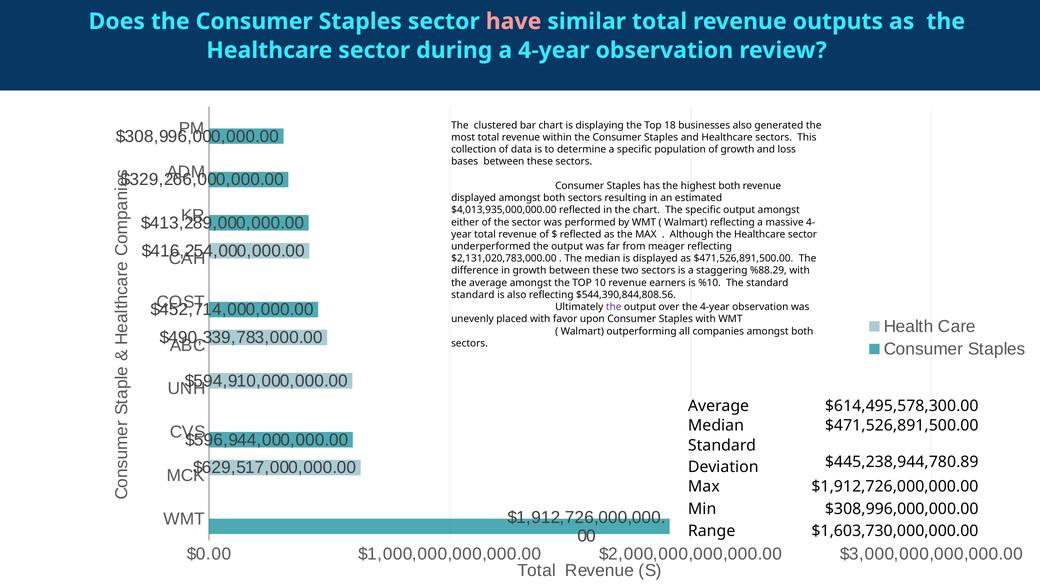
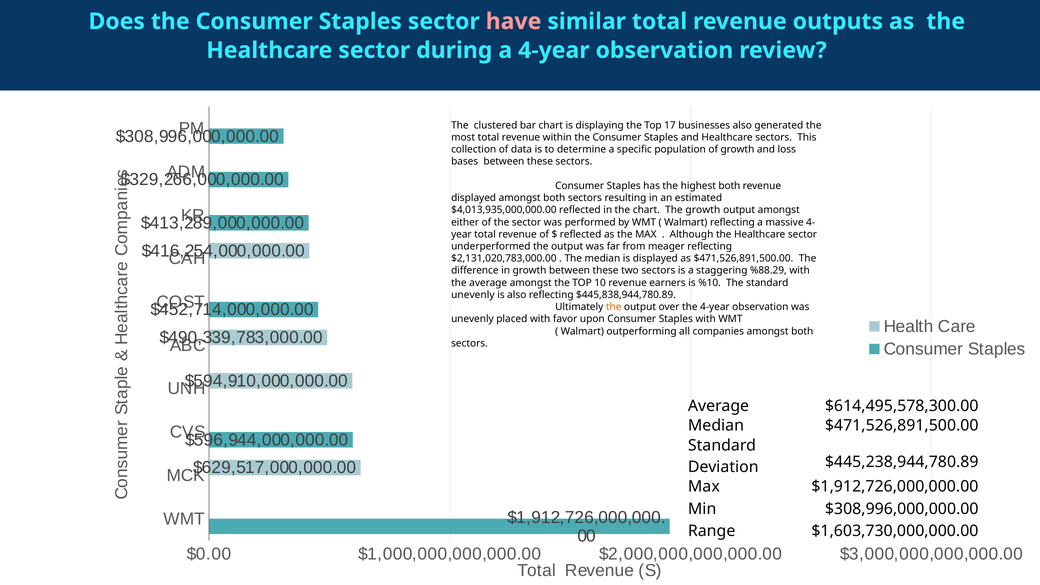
18: 18 -> 17 (670, 125)
The specific: specific -> growth (703, 210)
standard: standard -> unevenly (473, 295)
$544,390,844,808.56: $544,390,844,808.56 -> $445,838,944,780.89 (626, 295)
the colour: purple -> orange (614, 307)
